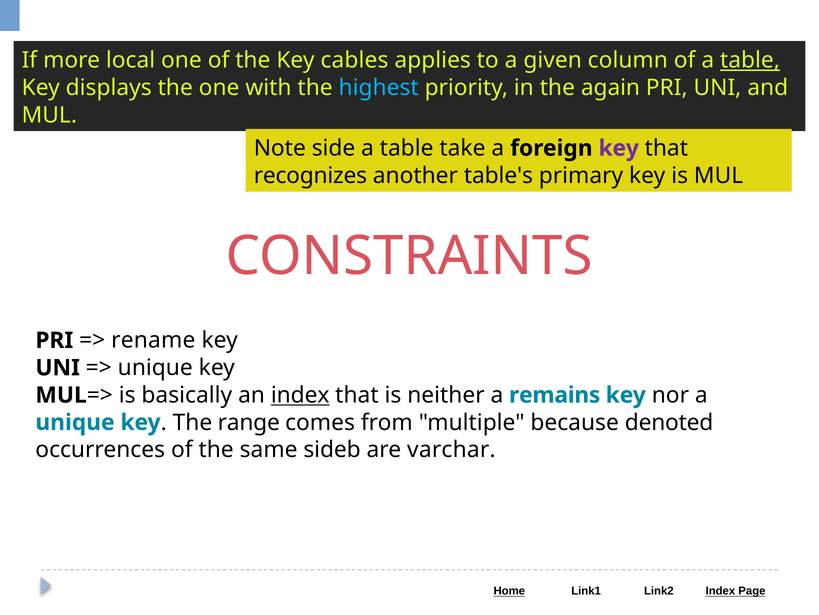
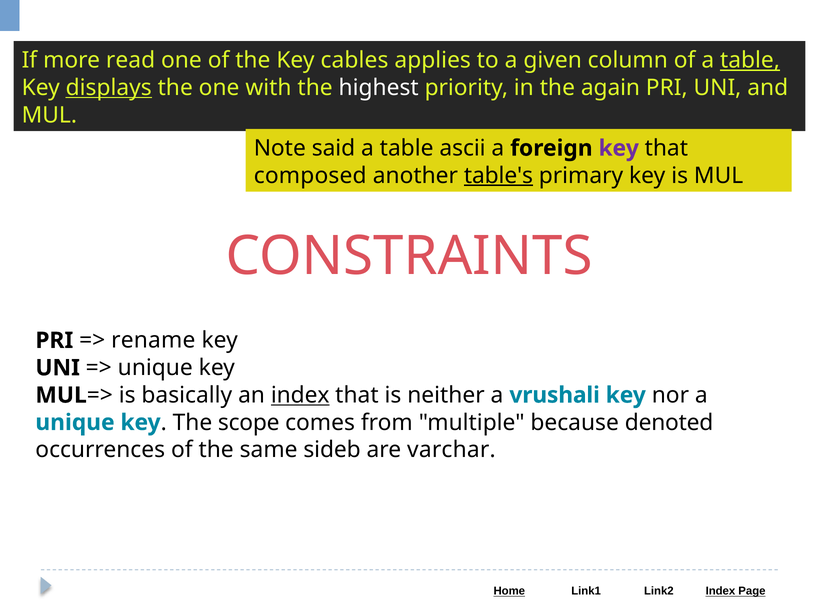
local: local -> read (131, 60)
displays underline: none -> present (109, 88)
highest colour: light blue -> white (379, 88)
side: side -> said (333, 148)
take: take -> ascii (463, 148)
recognizes: recognizes -> composed (310, 175)
table's underline: none -> present (498, 175)
remains: remains -> vrushali (555, 395)
range: range -> scope (249, 422)
